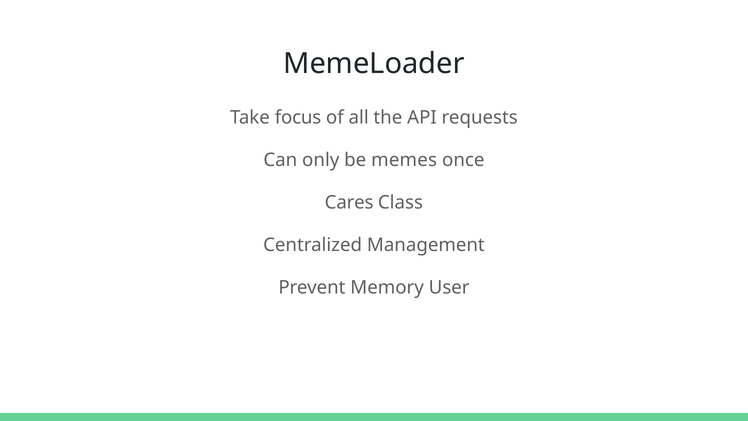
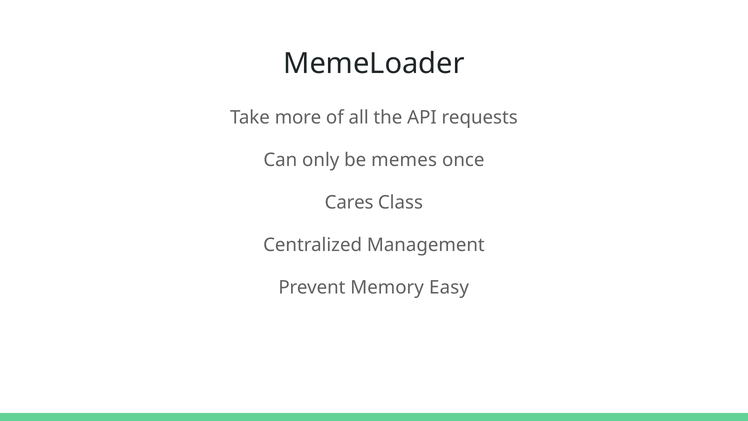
focus: focus -> more (298, 118)
User: User -> Easy (449, 287)
